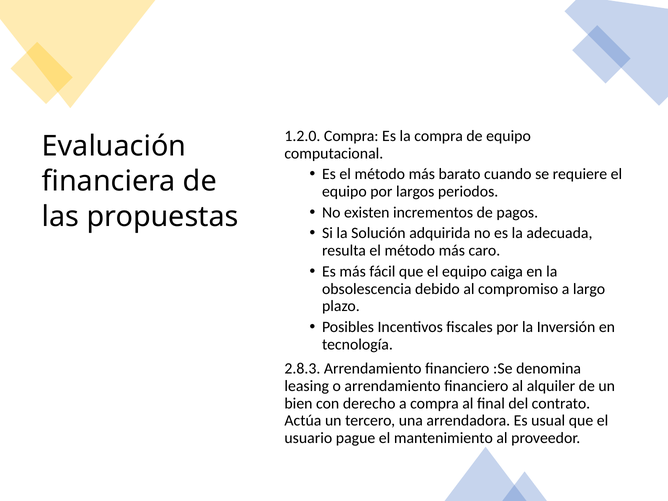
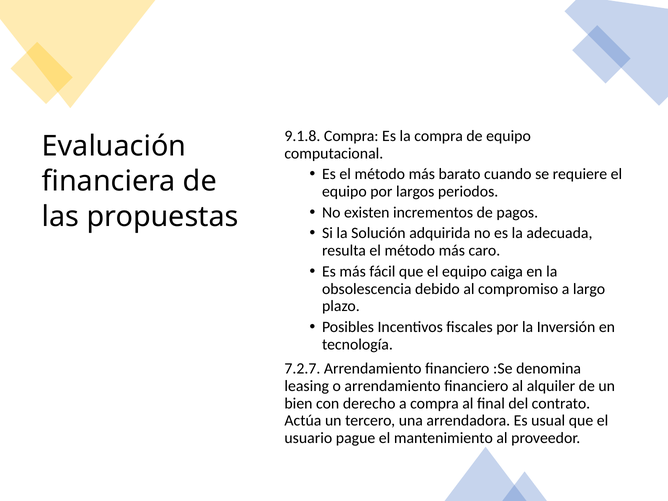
1.2.0: 1.2.0 -> 9.1.8 (302, 136)
2.8.3: 2.8.3 -> 7.2.7 (302, 369)
